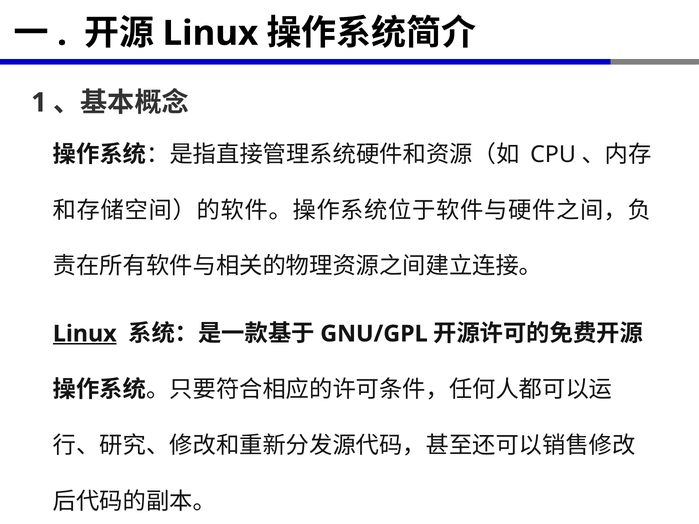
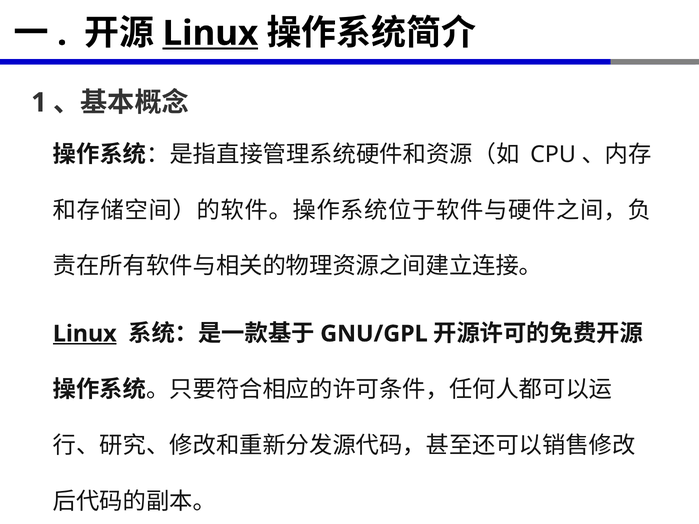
Linux underline: none -> present (210, 33)
